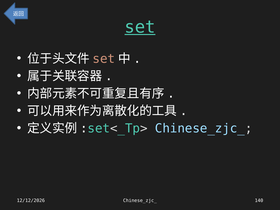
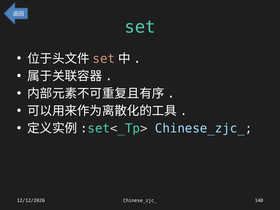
set underline: present -> none (140, 27)
